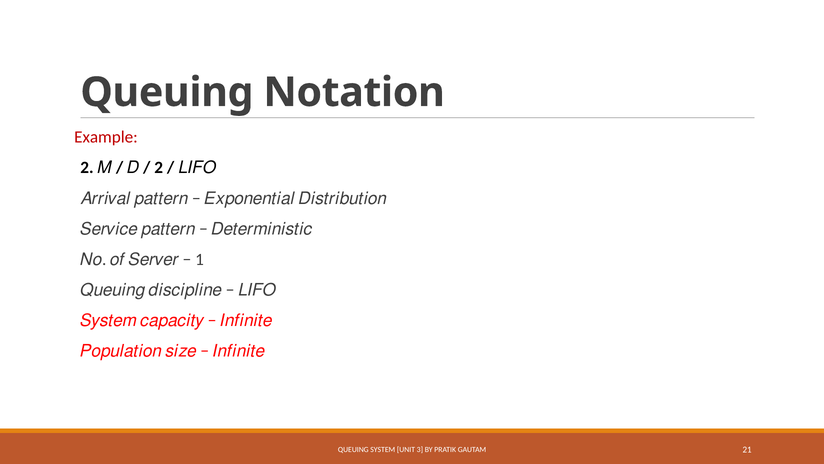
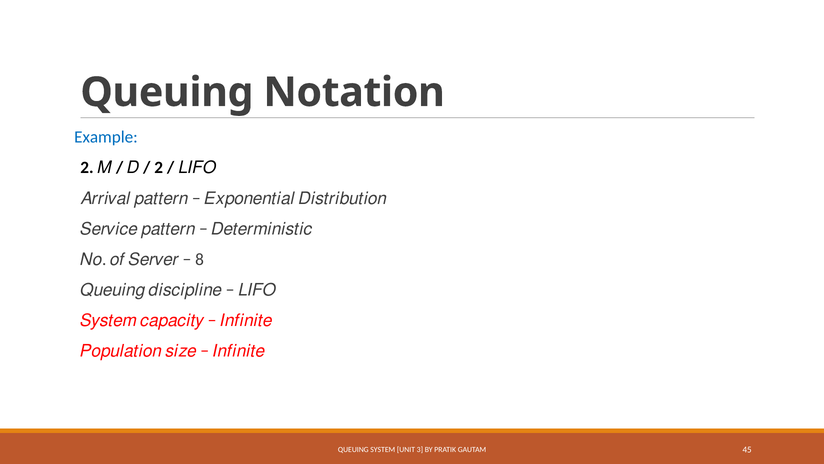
Example colour: red -> blue (106, 137)
1: 1 -> 8 (199, 259)
21: 21 -> 45 (747, 449)
